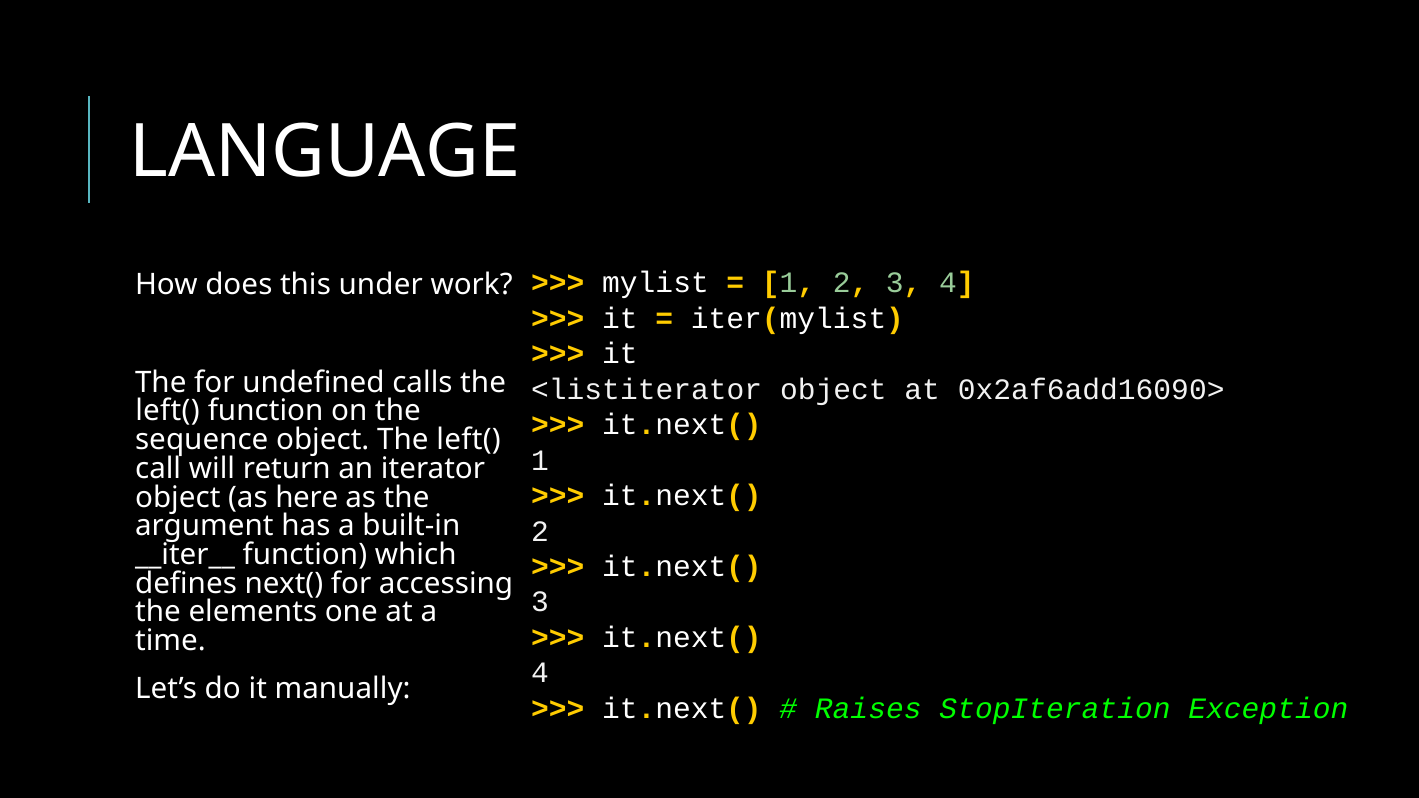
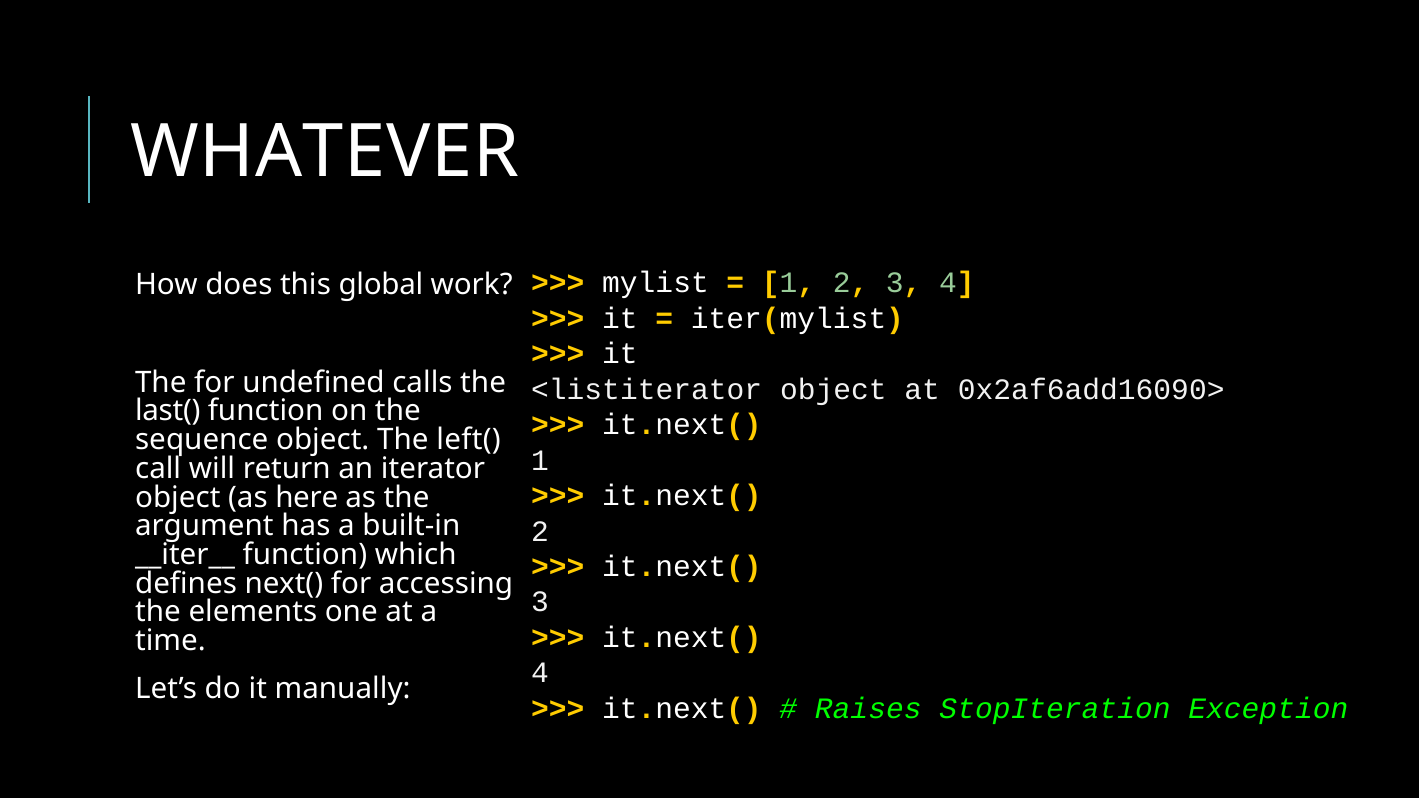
LANGUAGE: LANGUAGE -> WHATEVER (325, 152)
under: under -> global (381, 285)
left(: left( -> last( (168, 411)
